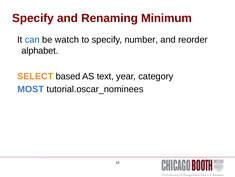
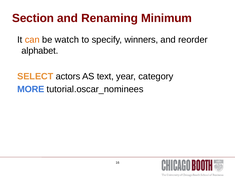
Specify: Specify -> Section (33, 18)
can colour: blue -> orange (32, 39)
number: number -> winners (141, 39)
based: based -> actors (68, 76)
MOST: MOST -> MORE (31, 89)
